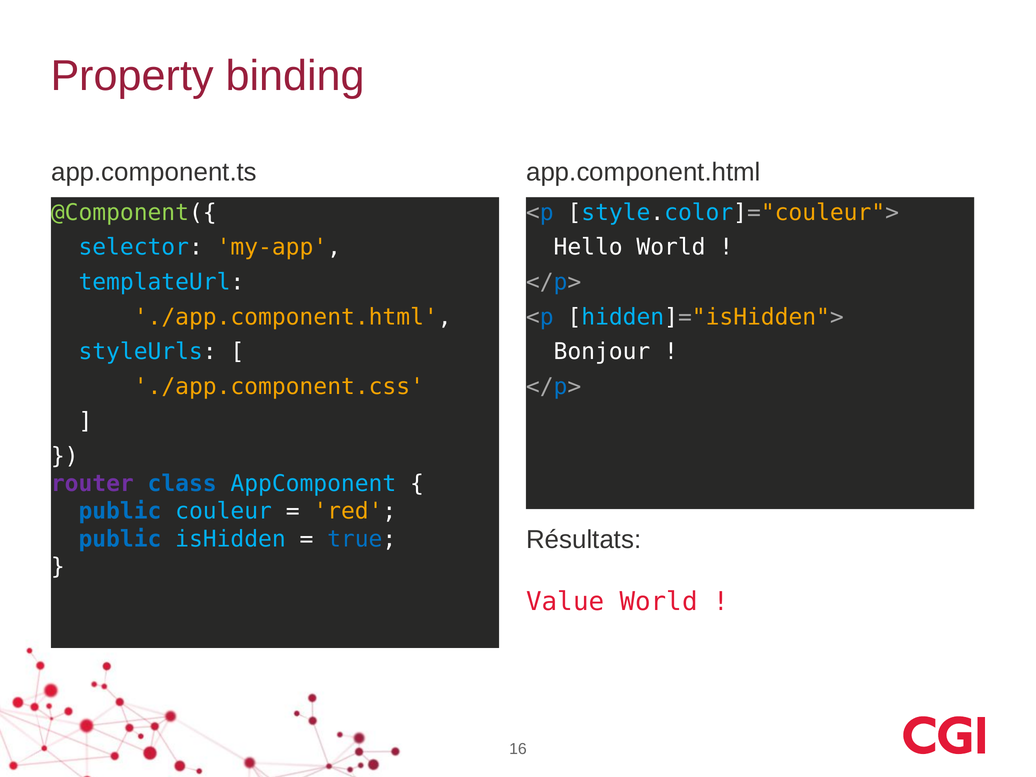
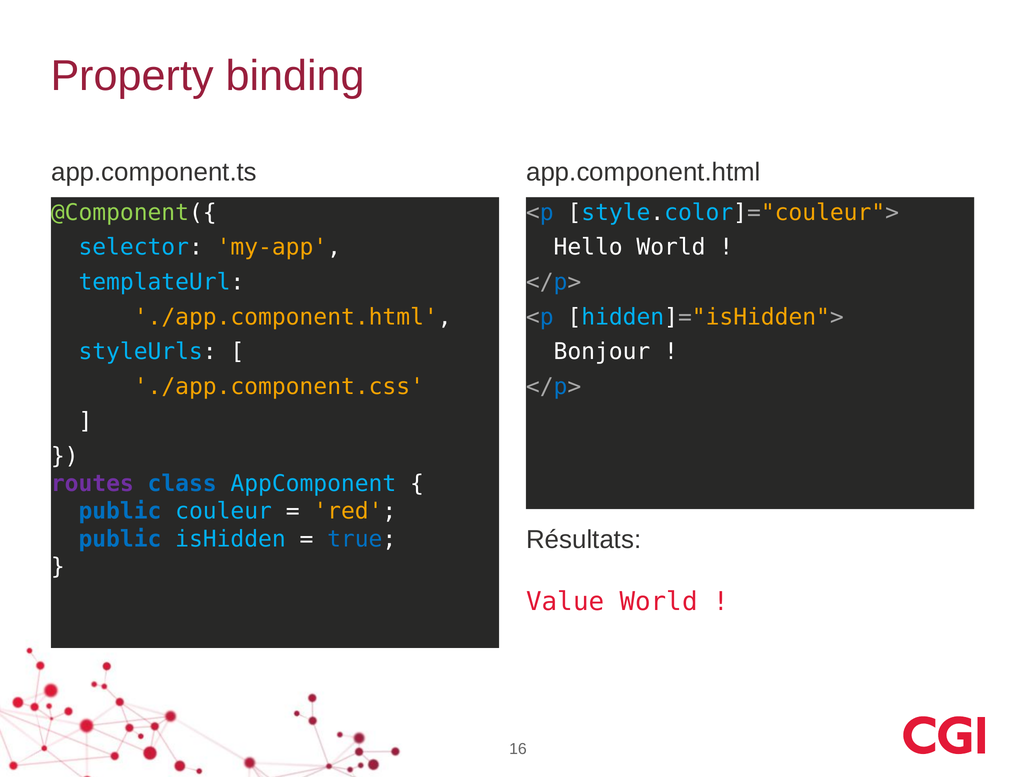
router: router -> routes (92, 484)
